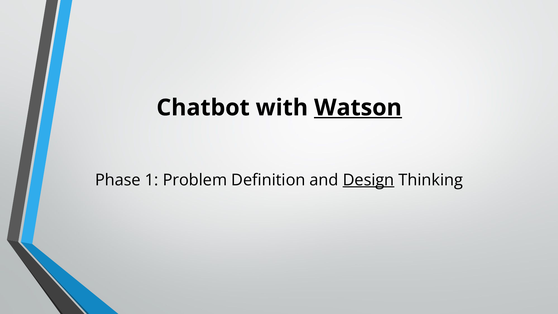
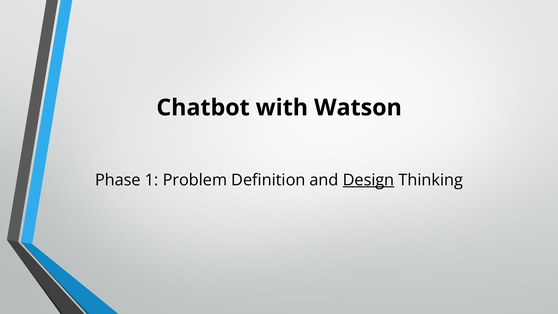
Watson underline: present -> none (358, 108)
